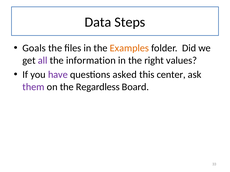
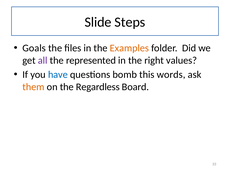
Data: Data -> Slide (98, 22)
information: information -> represented (91, 61)
have colour: purple -> blue (58, 75)
asked: asked -> bomb (125, 75)
center: center -> words (171, 75)
them colour: purple -> orange (33, 87)
